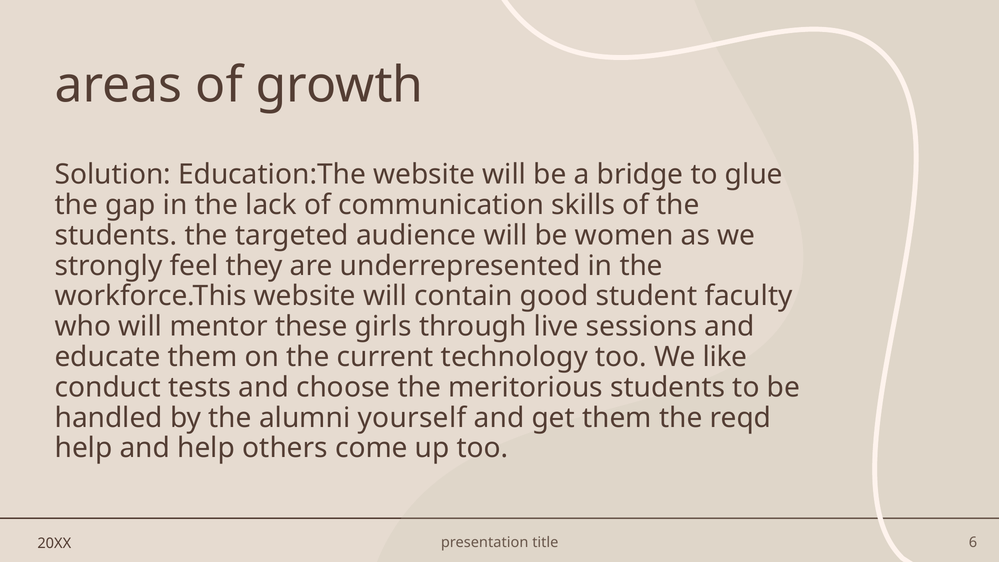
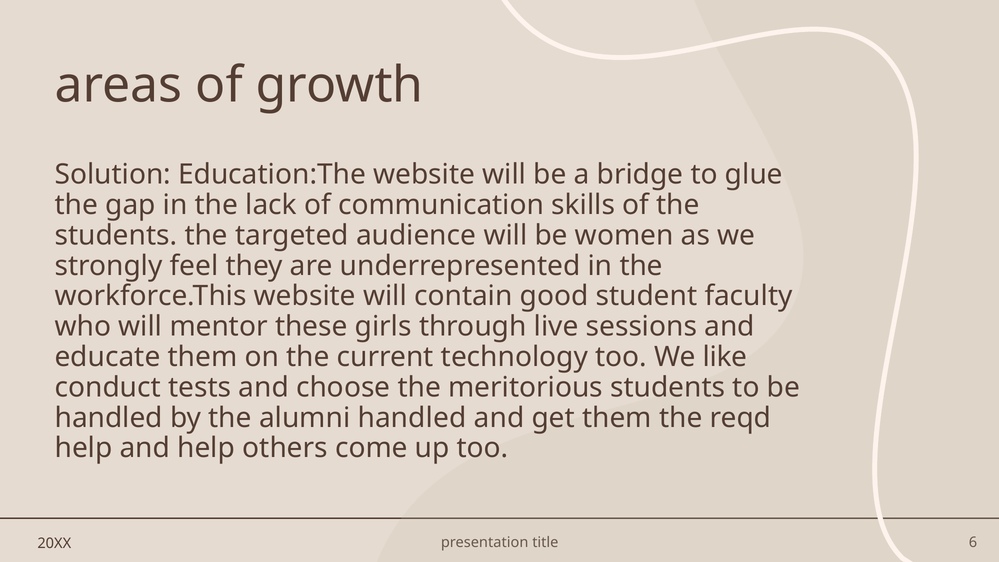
alumni yourself: yourself -> handled (412, 418)
